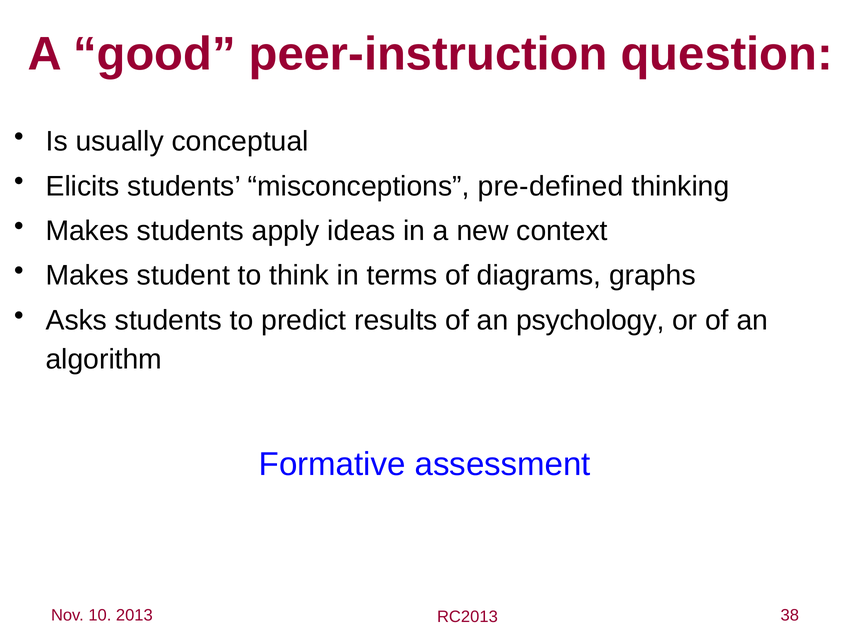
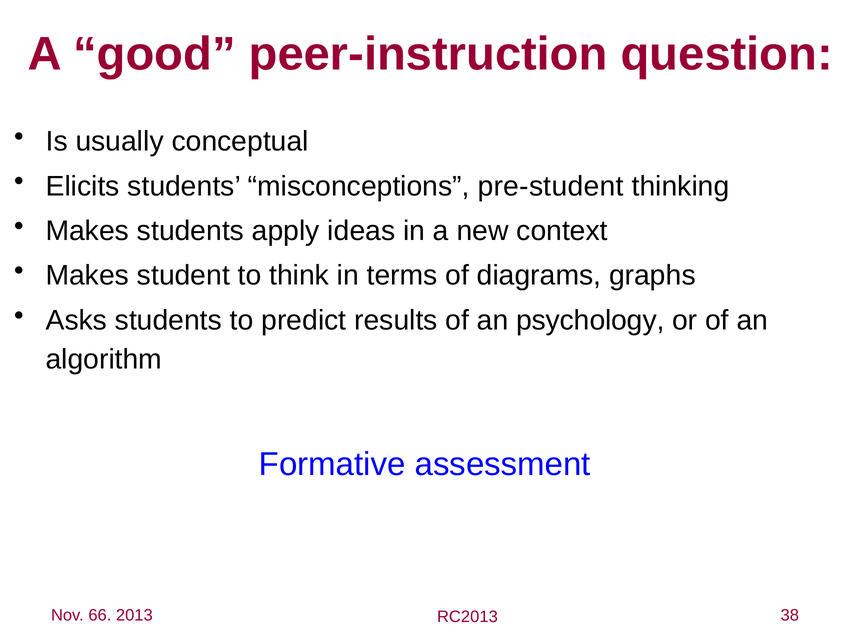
pre-defined: pre-defined -> pre-student (551, 186)
10: 10 -> 66 (100, 616)
